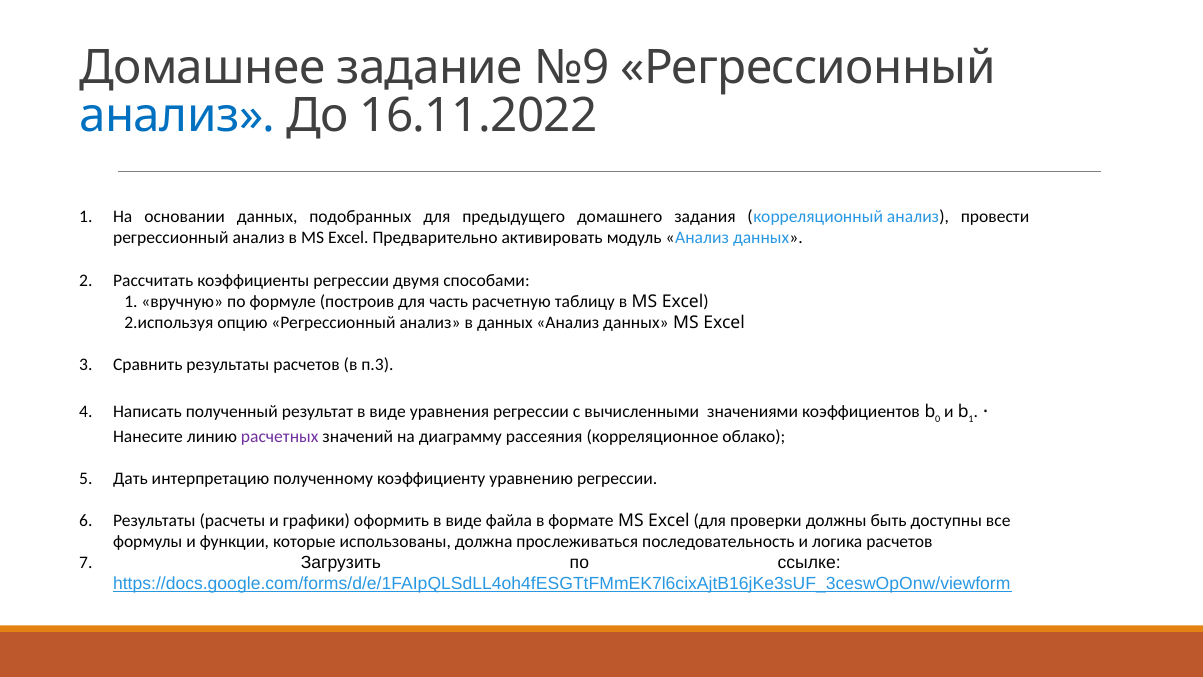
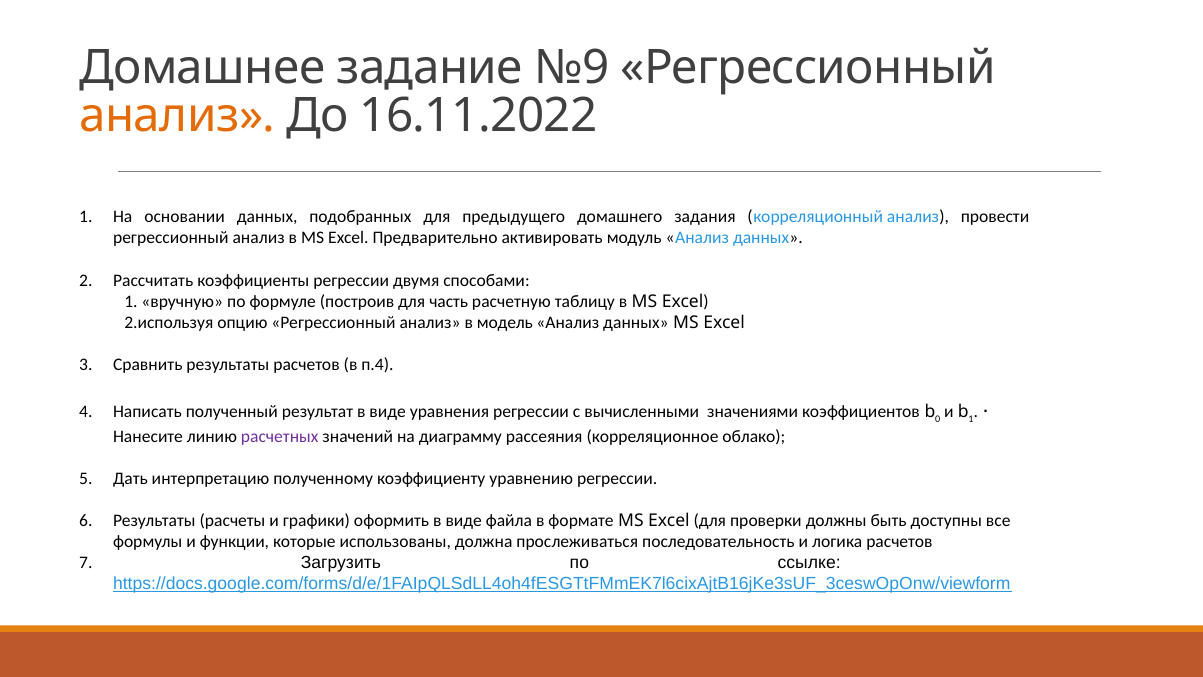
анализ colour: blue -> orange (177, 116)
в данных: данных -> модель (505, 322)
п.3: п.3 -> п.4 (377, 364)
